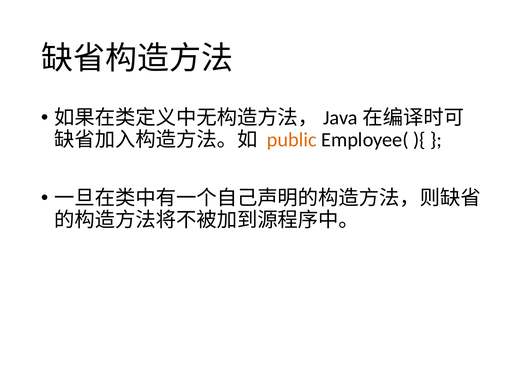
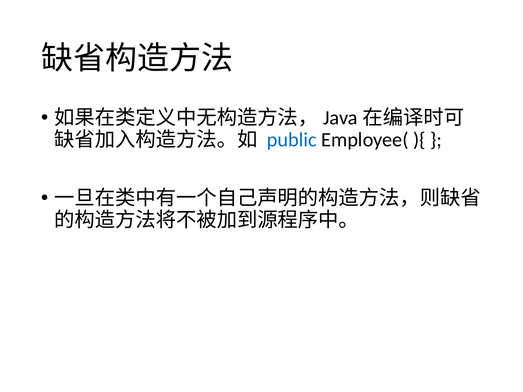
public colour: orange -> blue (292, 140)
